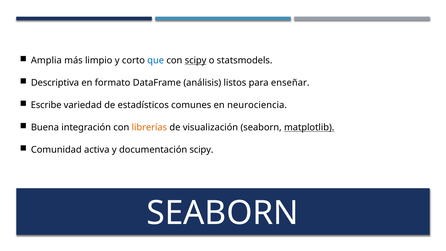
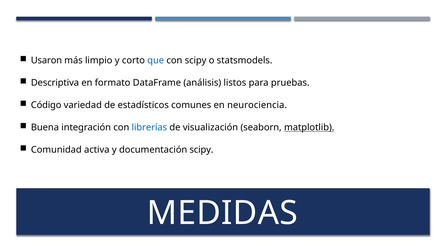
Amplia: Amplia -> Usaron (46, 61)
scipy underline: present -> none (196, 61)
enseñar: enseñar -> pruebas (290, 83)
Escribe: Escribe -> Código (46, 105)
librerías colour: orange -> blue (149, 127)
SEABORN: SEABORN -> MEDIDAS (222, 213)
